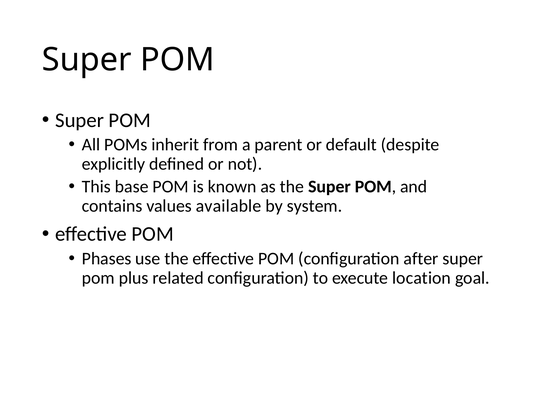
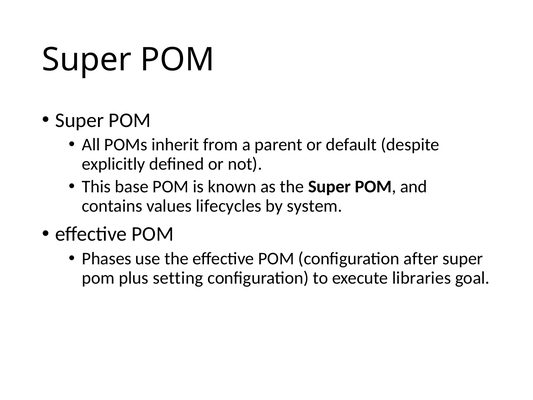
available: available -> lifecycles (229, 206)
related: related -> setting (178, 278)
location: location -> libraries (422, 278)
